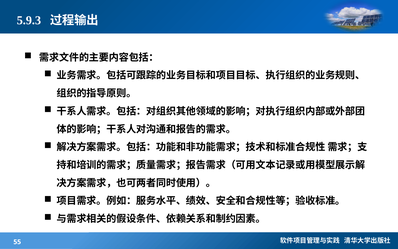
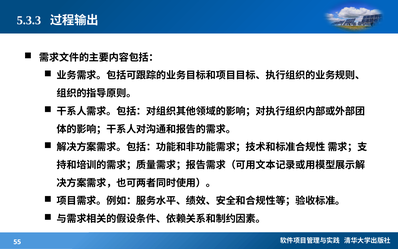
5.9.3: 5.9.3 -> 5.3.3 (29, 20)
